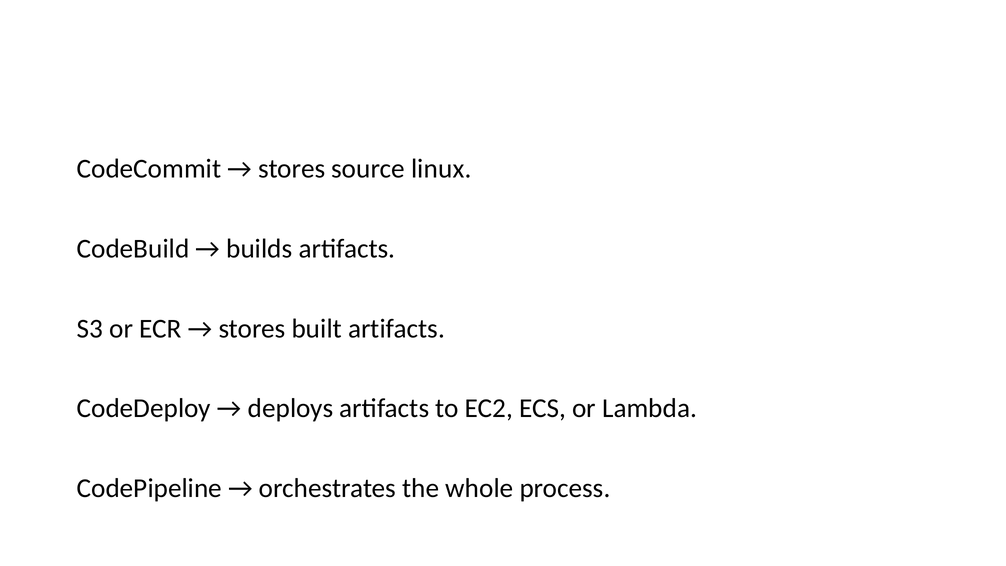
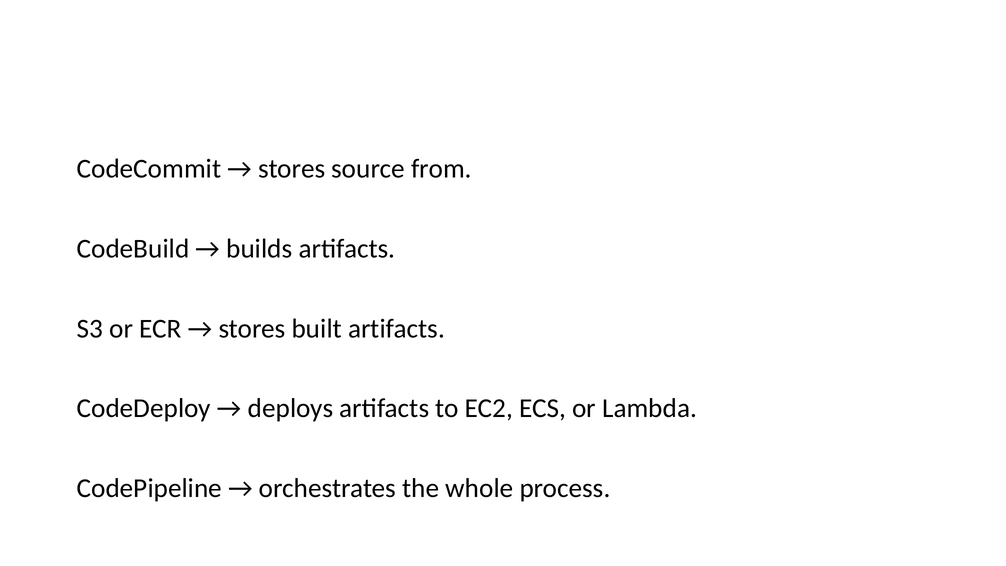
linux: linux -> from (441, 169)
